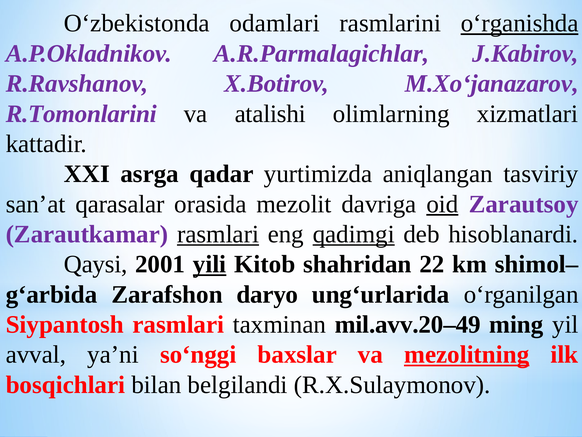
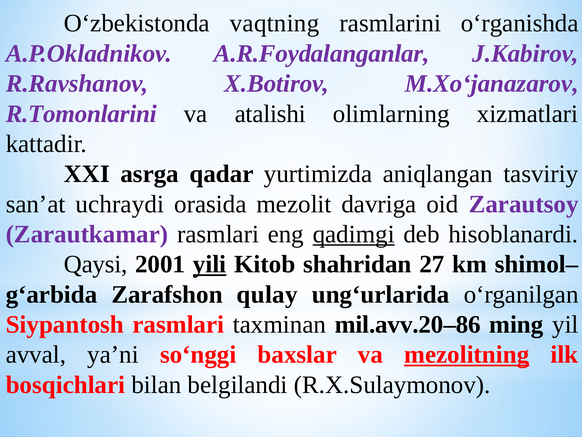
odamlari: odamlari -> vaqtning (275, 23)
o‘rganishda underline: present -> none (520, 23)
A.R.Parmalagichlar: A.R.Parmalagichlar -> A.R.Foydalanganlar (322, 53)
qarasalar: qarasalar -> uchraydi (120, 204)
oid underline: present -> none (442, 204)
rasmlari underline: present -> none (218, 234)
22: 22 -> 27 (432, 264)
daryo: daryo -> qulay (267, 294)
mil.avv.20–49: mil.avv.20–49 -> mil.avv.20–86 (408, 324)
